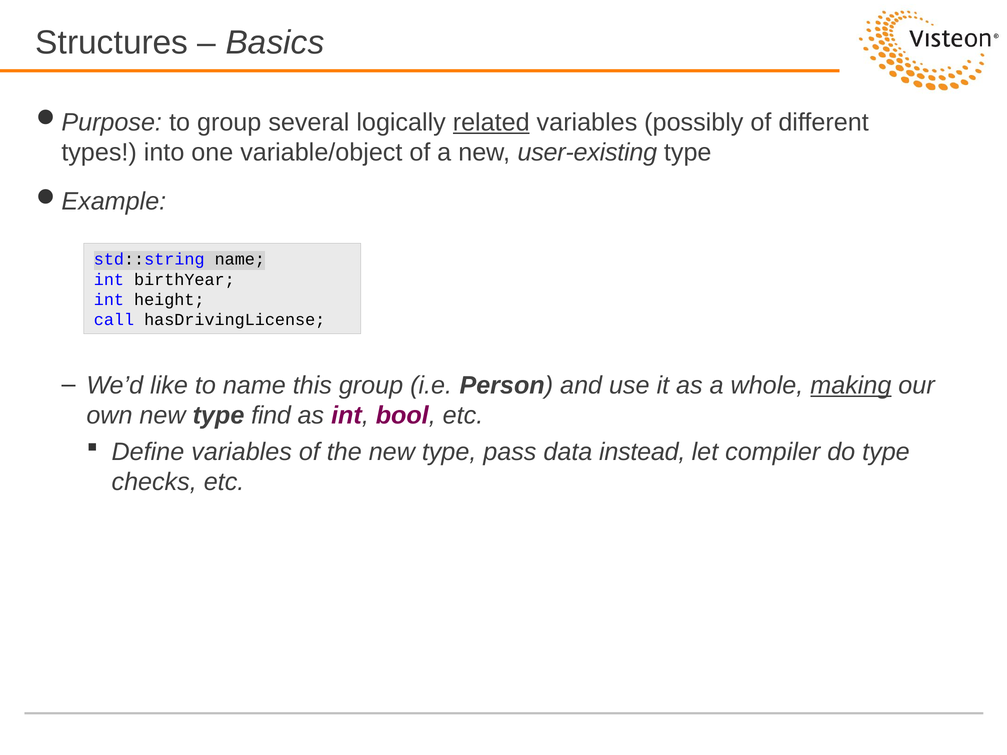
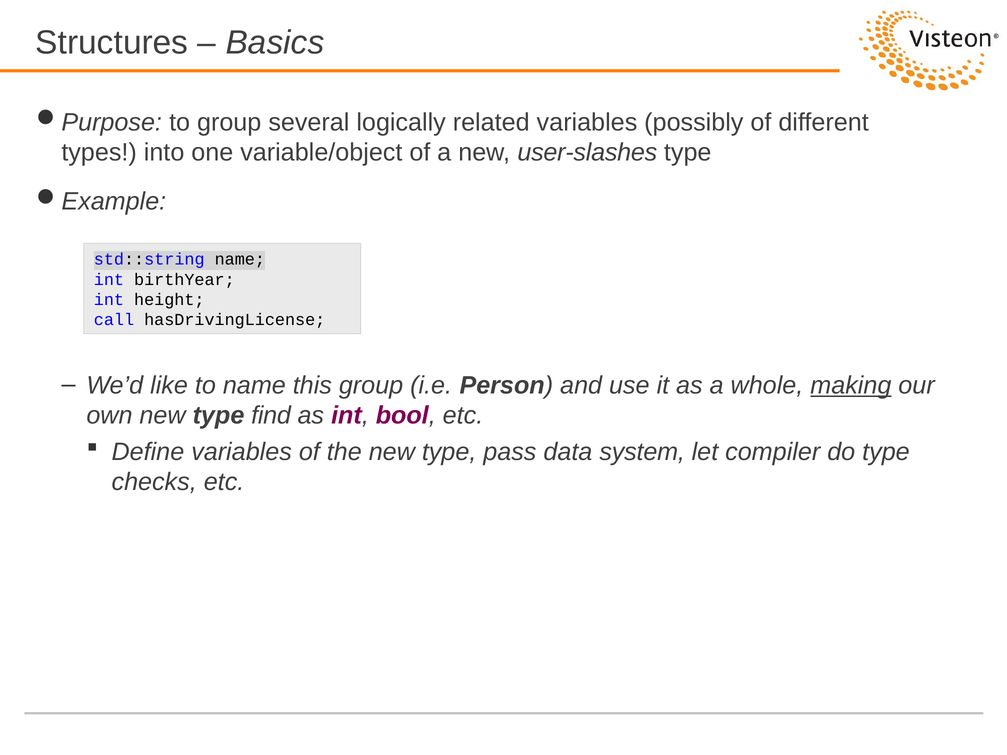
related underline: present -> none (491, 122)
user-existing: user-existing -> user-slashes (587, 152)
instead: instead -> system (642, 452)
